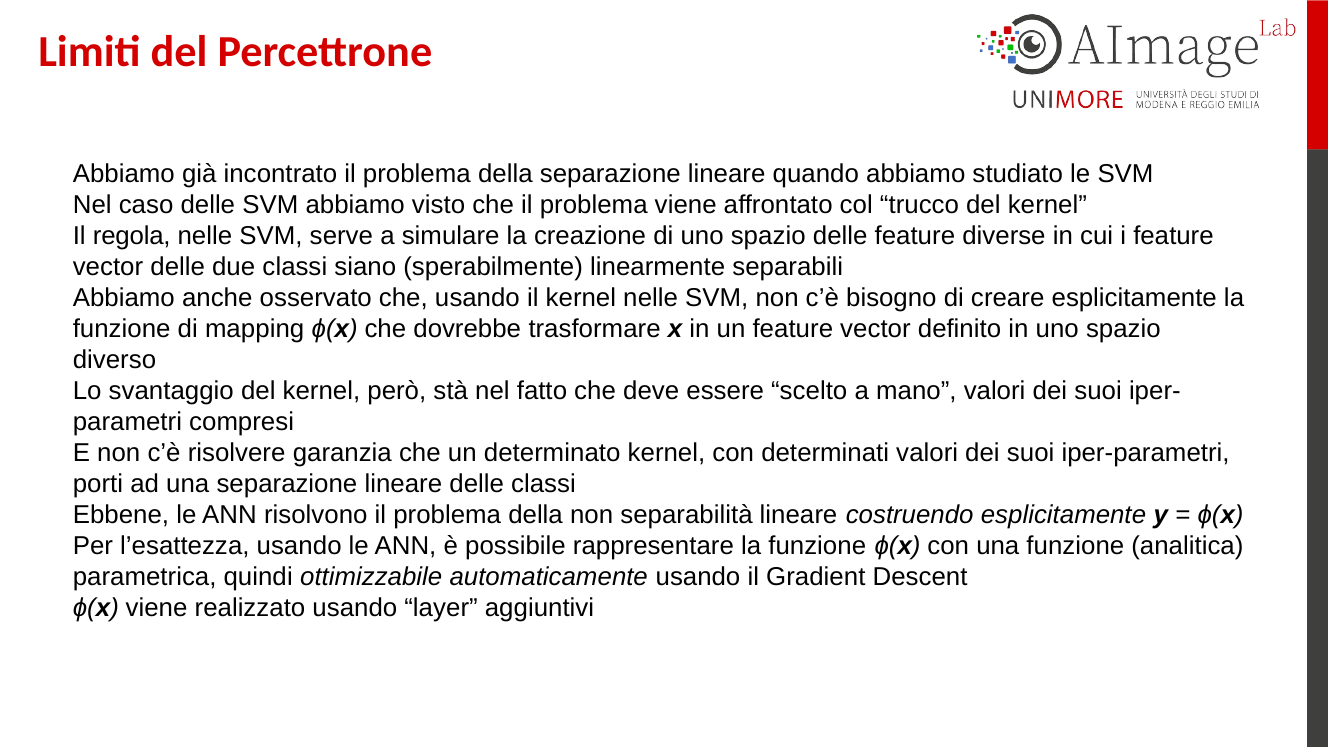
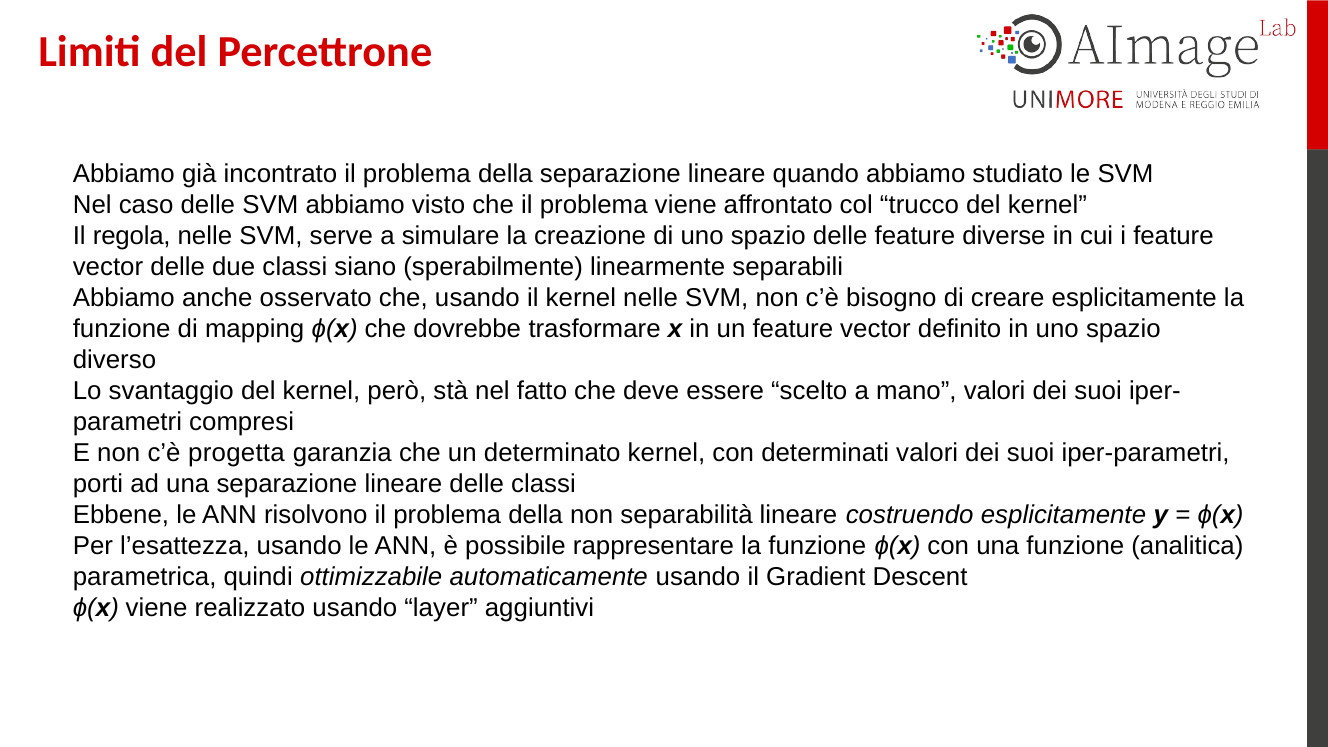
risolvere: risolvere -> progetta (236, 453)
